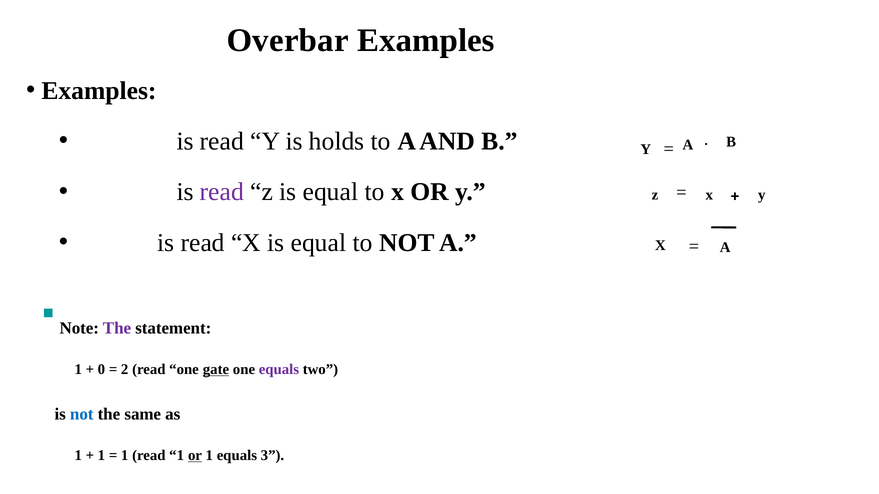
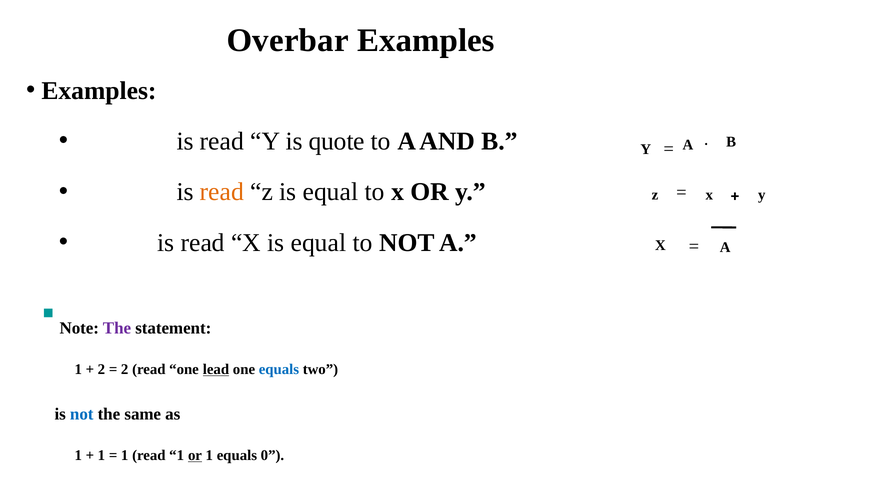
holds: holds -> quote (337, 141)
read colour: purple -> orange (222, 192)
0: 0 -> 2 (101, 370)
gate: gate -> lead (216, 370)
equals colour: purple -> blue (279, 370)
3: 3 -> 0 (272, 456)
